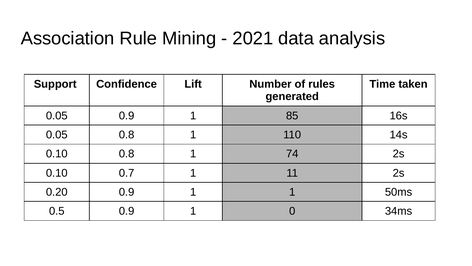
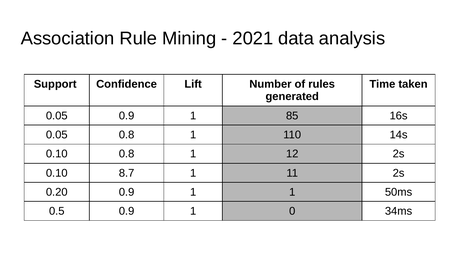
74: 74 -> 12 (292, 154)
0.7: 0.7 -> 8.7 (127, 173)
